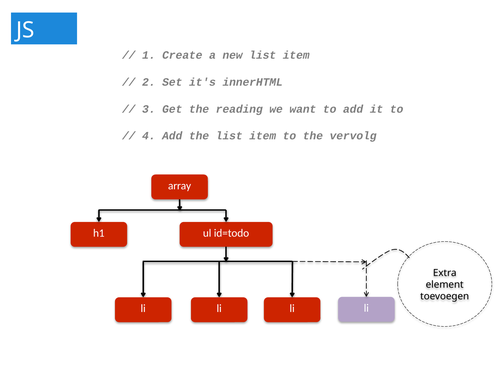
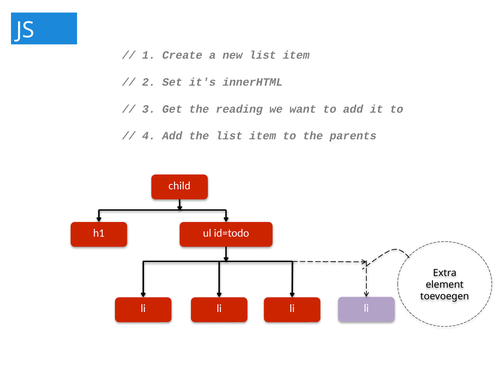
vervolg: vervolg -> parents (353, 136)
array: array -> child (179, 186)
